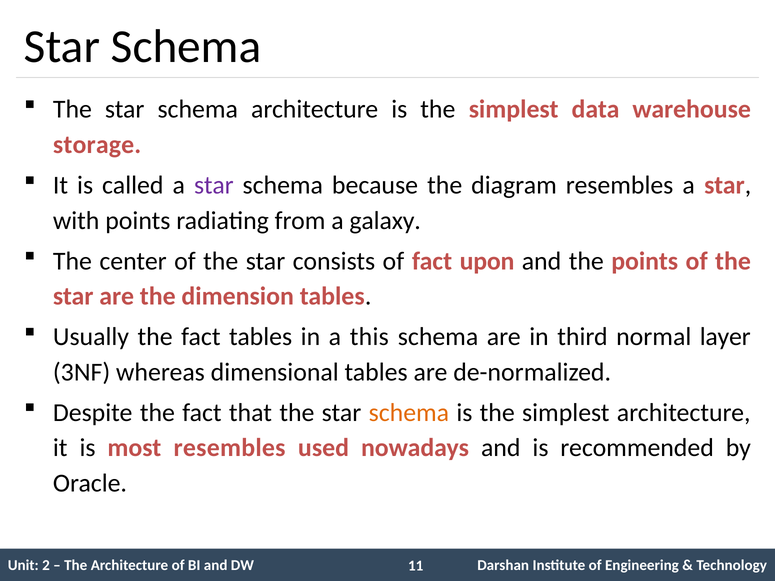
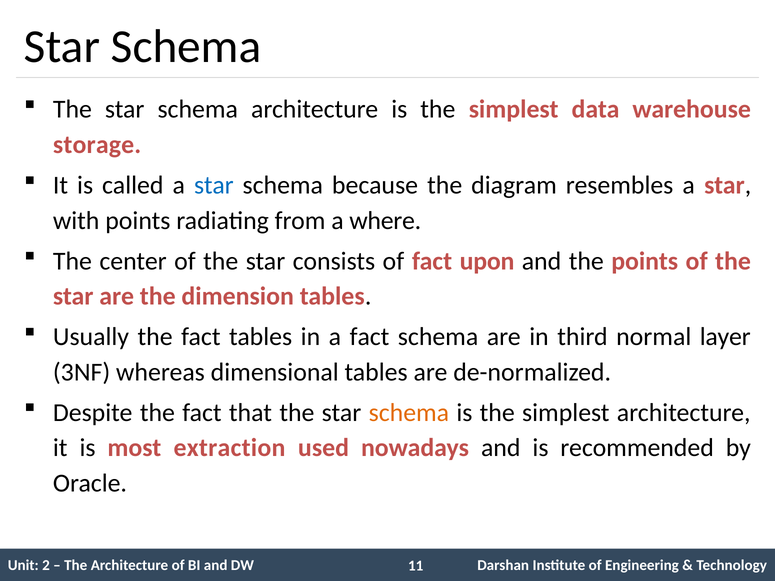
star colour: purple -> blue (214, 185)
galaxy: galaxy -> where (385, 221)
a this: this -> fact (369, 337)
most resembles: resembles -> extraction (230, 448)
